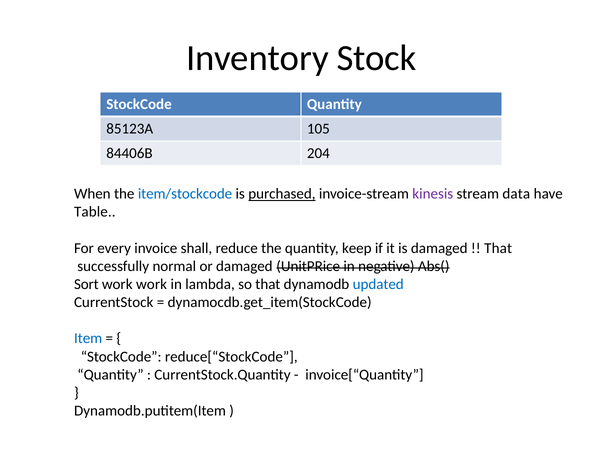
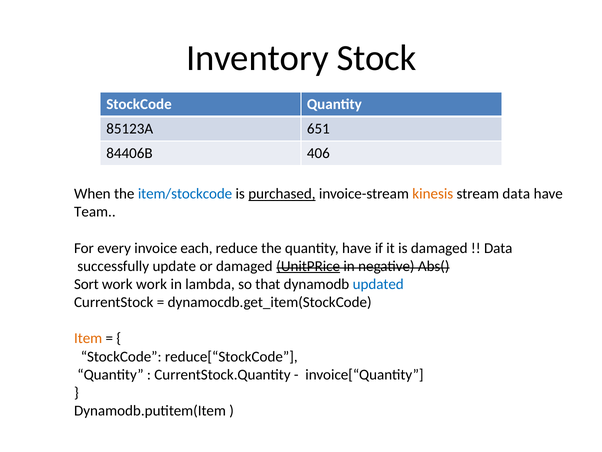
105: 105 -> 651 (318, 129)
204: 204 -> 406 (318, 153)
kinesis colour: purple -> orange (433, 194)
Table: Table -> Team (95, 212)
shall: shall -> each (197, 248)
quantity keep: keep -> have (357, 248)
That: That -> Data (498, 248)
normal: normal -> update (174, 266)
UnitPRice underline: none -> present (308, 266)
Item colour: blue -> orange (88, 338)
